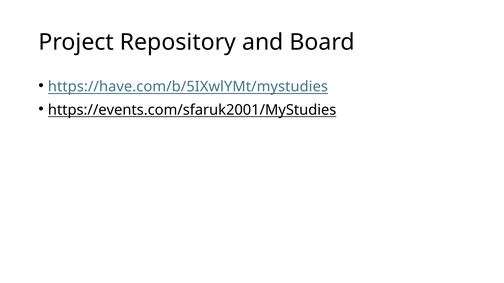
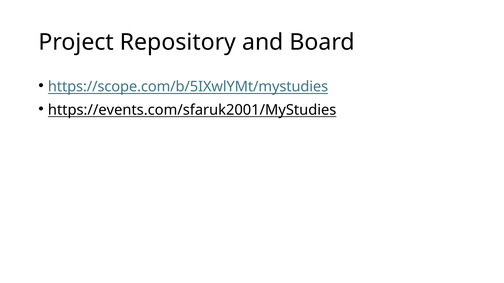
https://have.com/b/5IXwlYMt/mystudies: https://have.com/b/5IXwlYMt/mystudies -> https://scope.com/b/5IXwlYMt/mystudies (188, 87)
